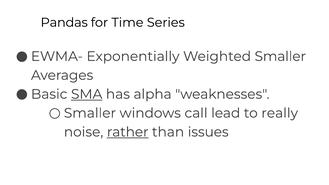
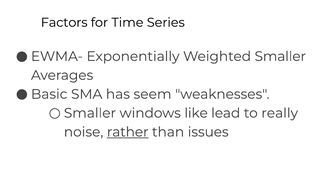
Pandas: Pandas -> Factors (64, 23)
SMA underline: present -> none (87, 94)
alpha: alpha -> seem (152, 94)
call: call -> like (196, 113)
